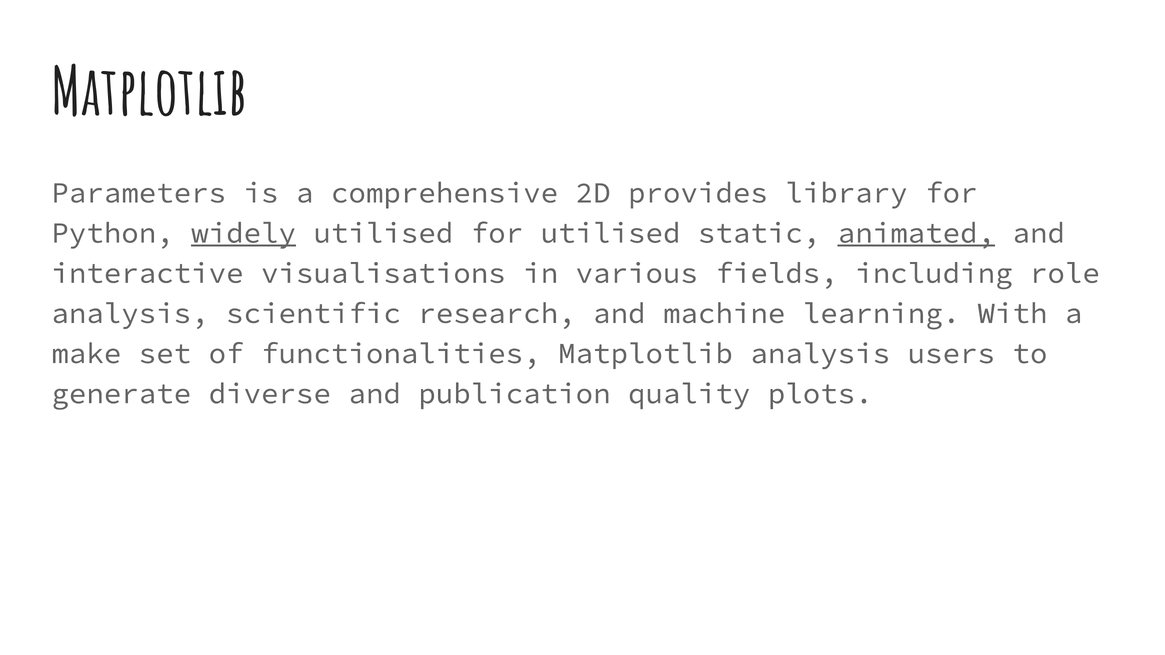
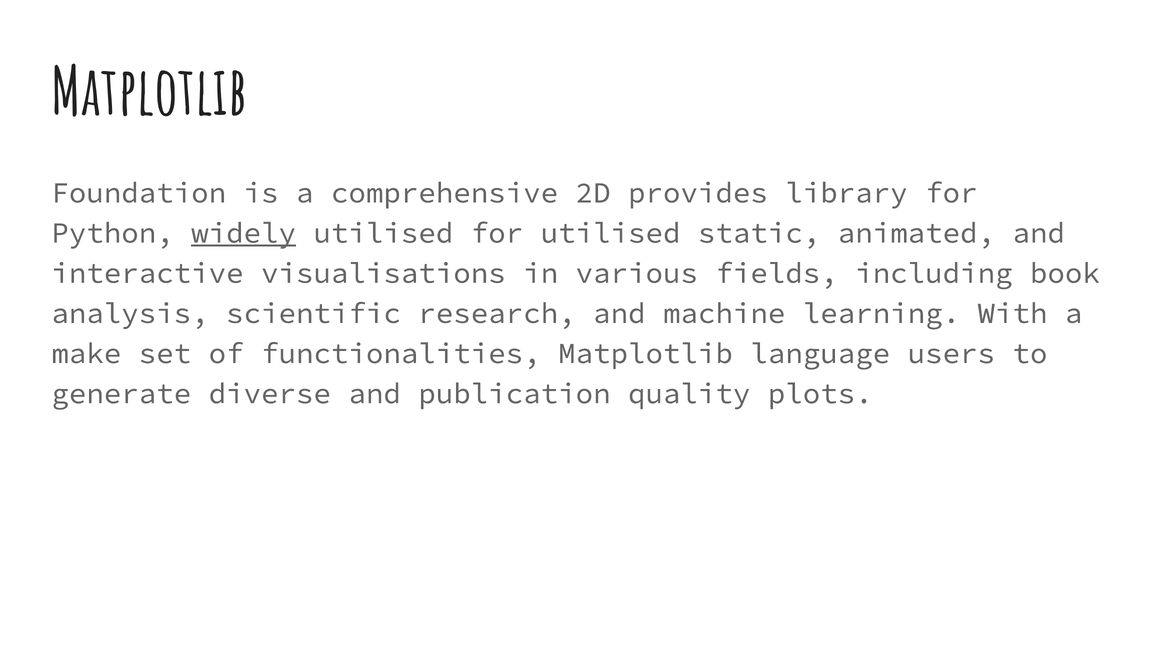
Parameters: Parameters -> Foundation (139, 193)
animated underline: present -> none (916, 233)
role: role -> book (1065, 273)
Matplotlib analysis: analysis -> language (820, 354)
